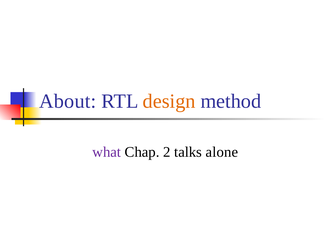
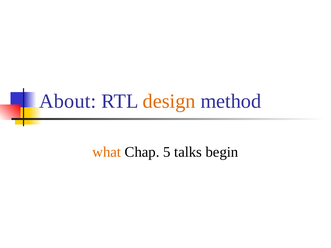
what colour: purple -> orange (107, 152)
2: 2 -> 5 (167, 152)
alone: alone -> begin (222, 152)
